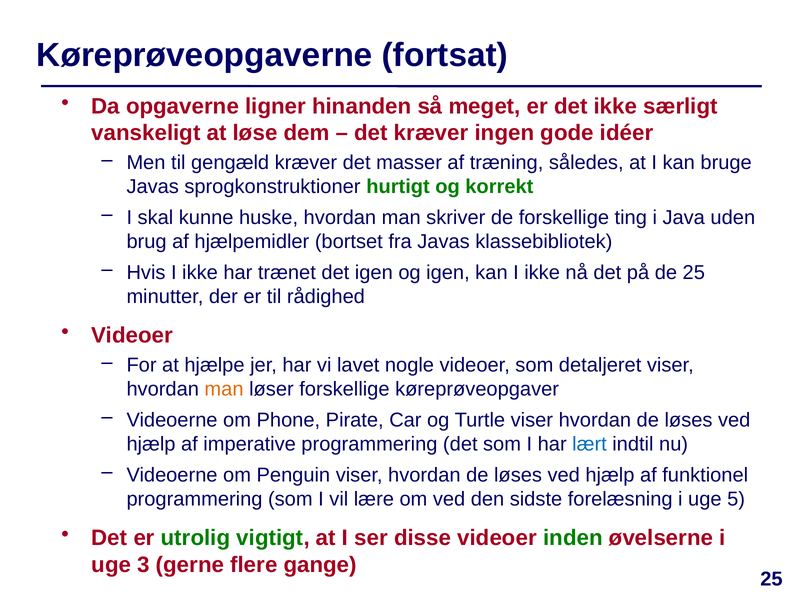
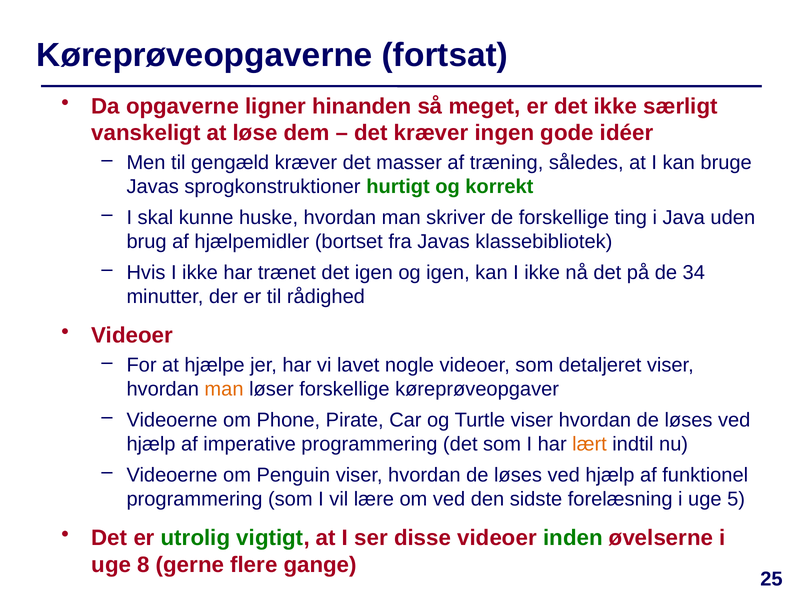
de 25: 25 -> 34 (694, 273)
lært colour: blue -> orange (589, 444)
3: 3 -> 8 (143, 565)
